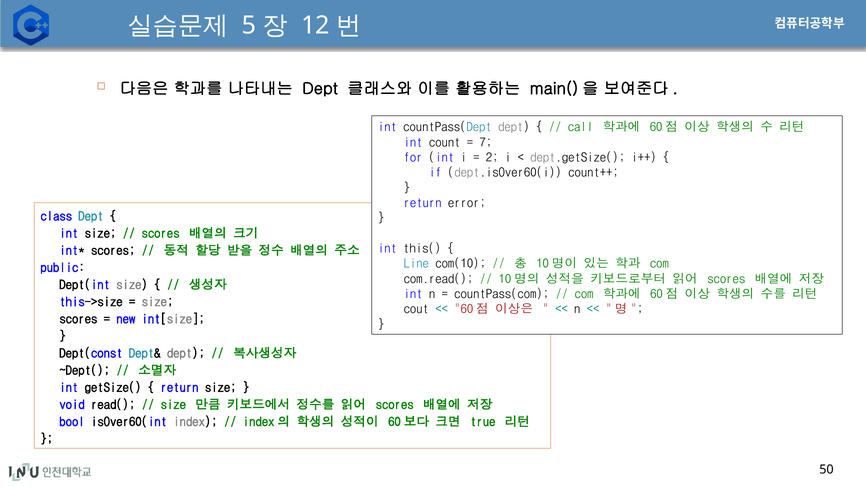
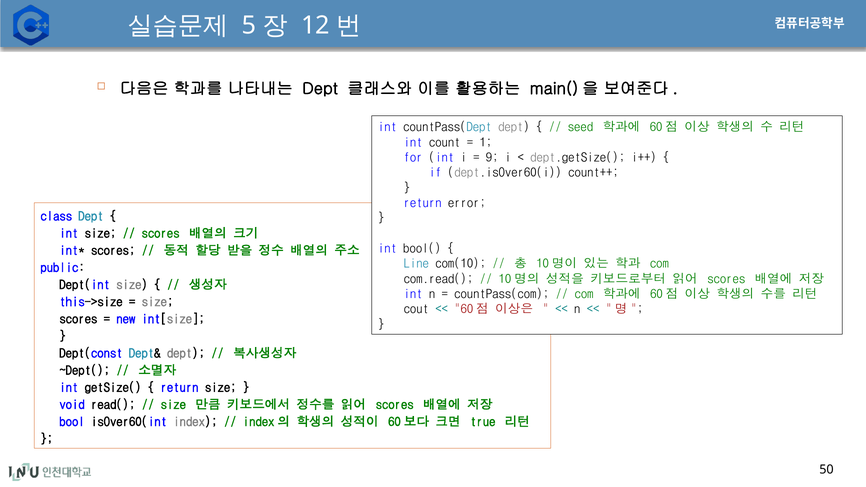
call: call -> seed (580, 127)
7: 7 -> 1 (486, 142)
2: 2 -> 9 (492, 158)
this(: this( -> bool( (422, 249)
